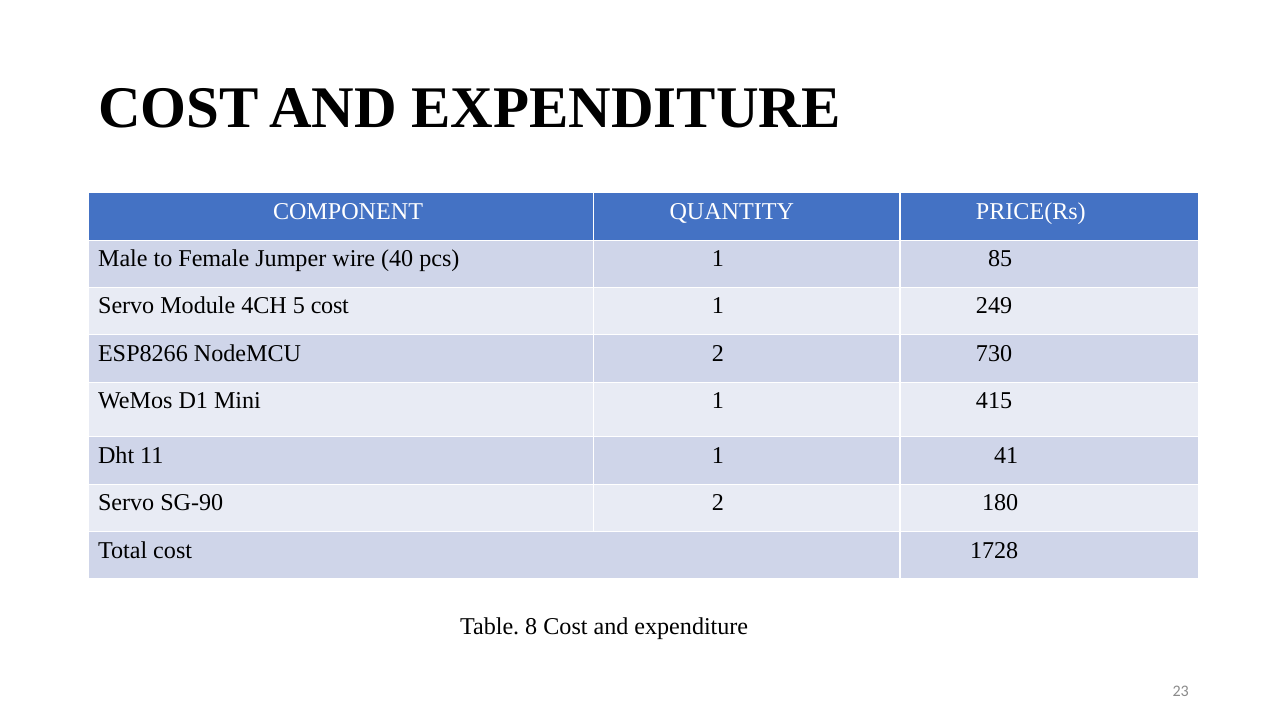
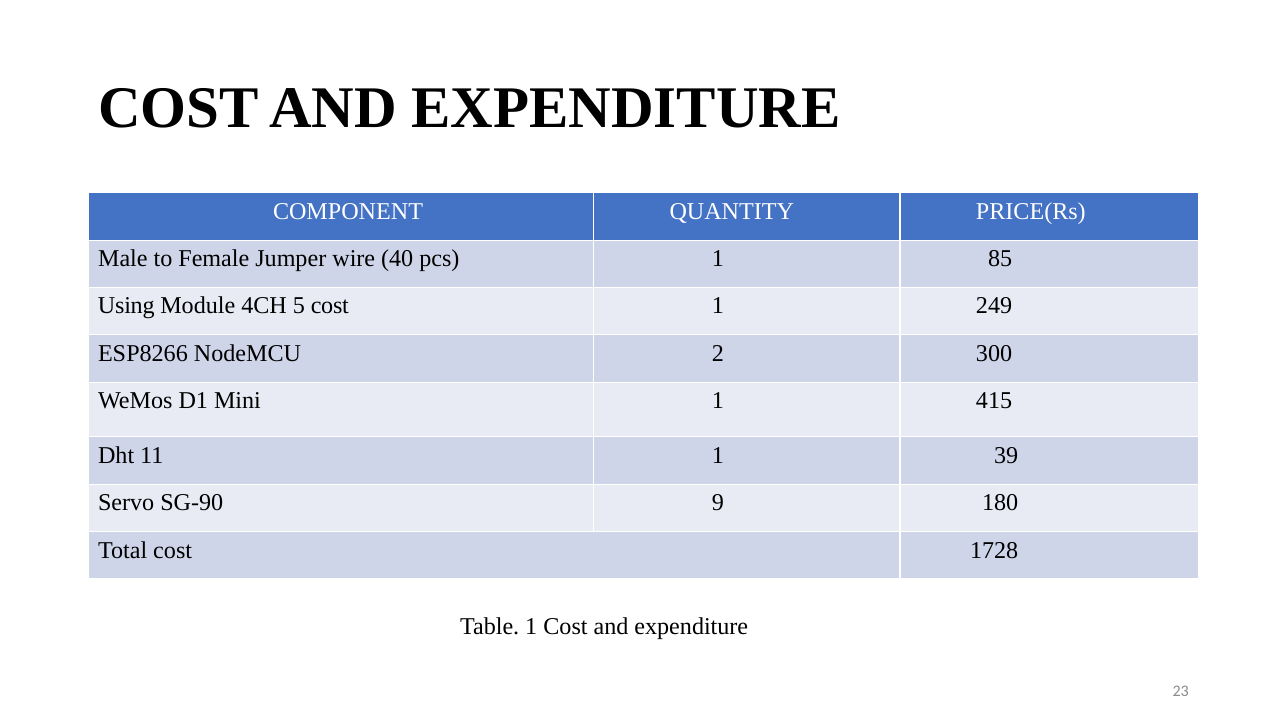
Servo: Servo -> Using (126, 306)
730: 730 -> 300 (994, 353)
41: 41 -> 39 (1006, 455)
SG-90 2: 2 -> 9 (718, 503)
Table 8: 8 -> 1 (531, 626)
